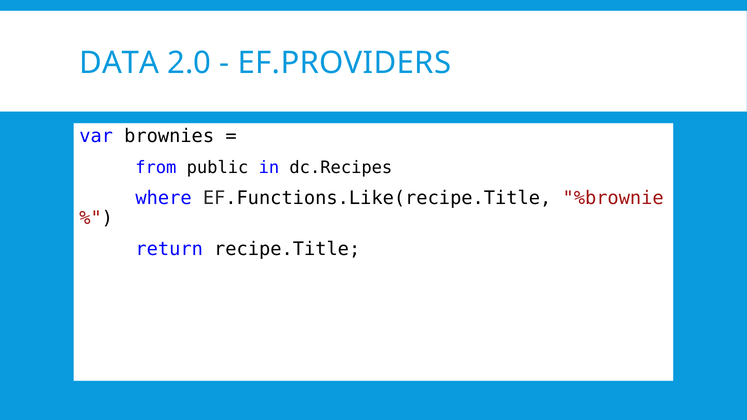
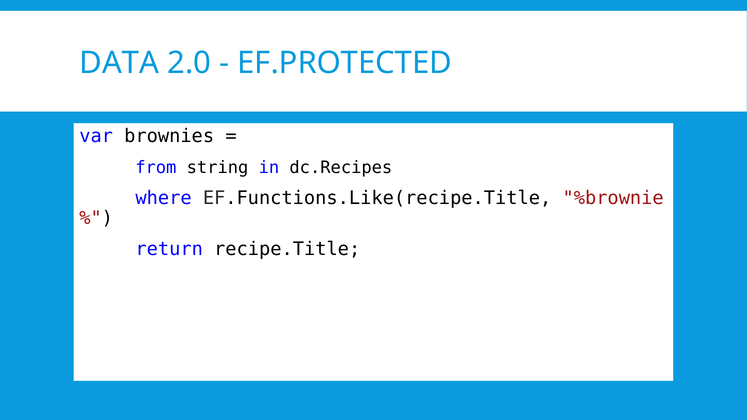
EF.PROVIDERS: EF.PROVIDERS -> EF.PROTECTED (345, 63)
public: public -> string (218, 168)
